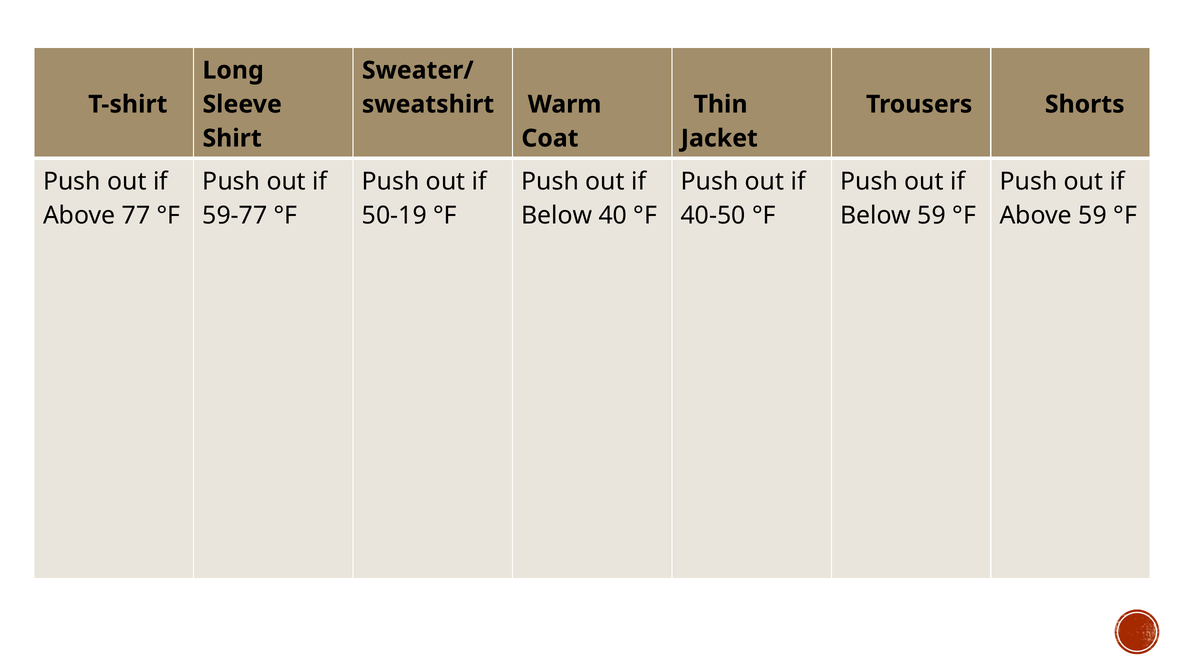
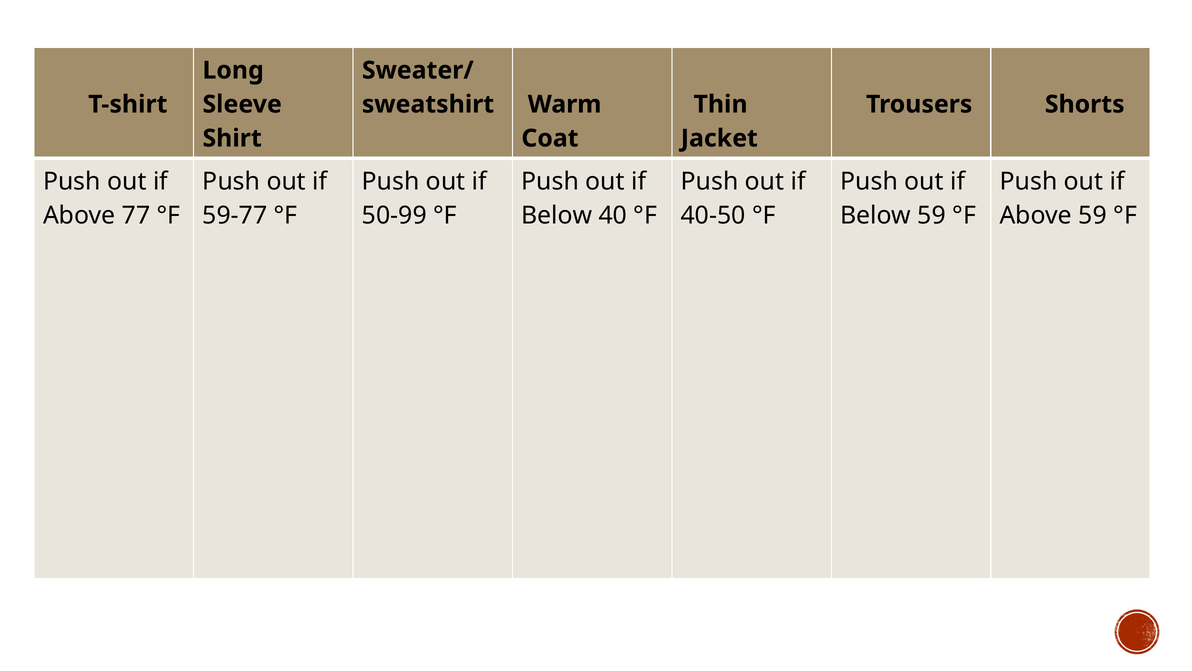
50-19: 50-19 -> 50-99 (394, 215)
